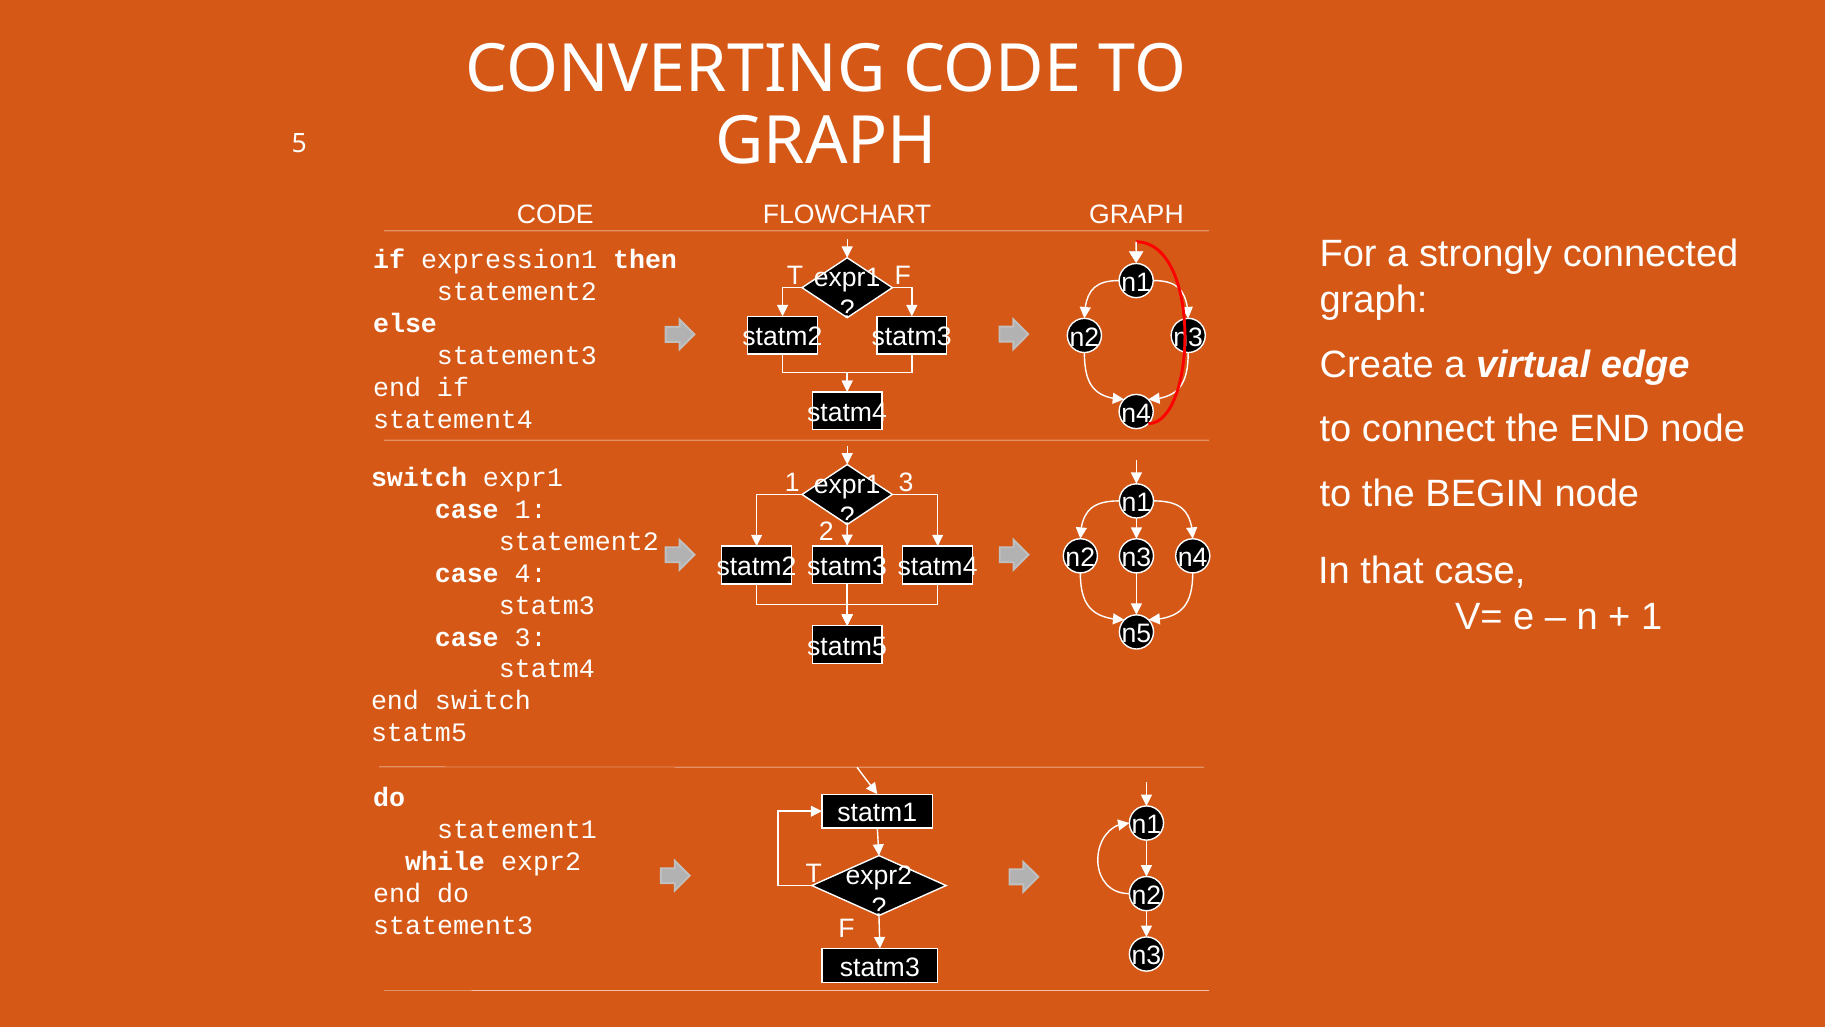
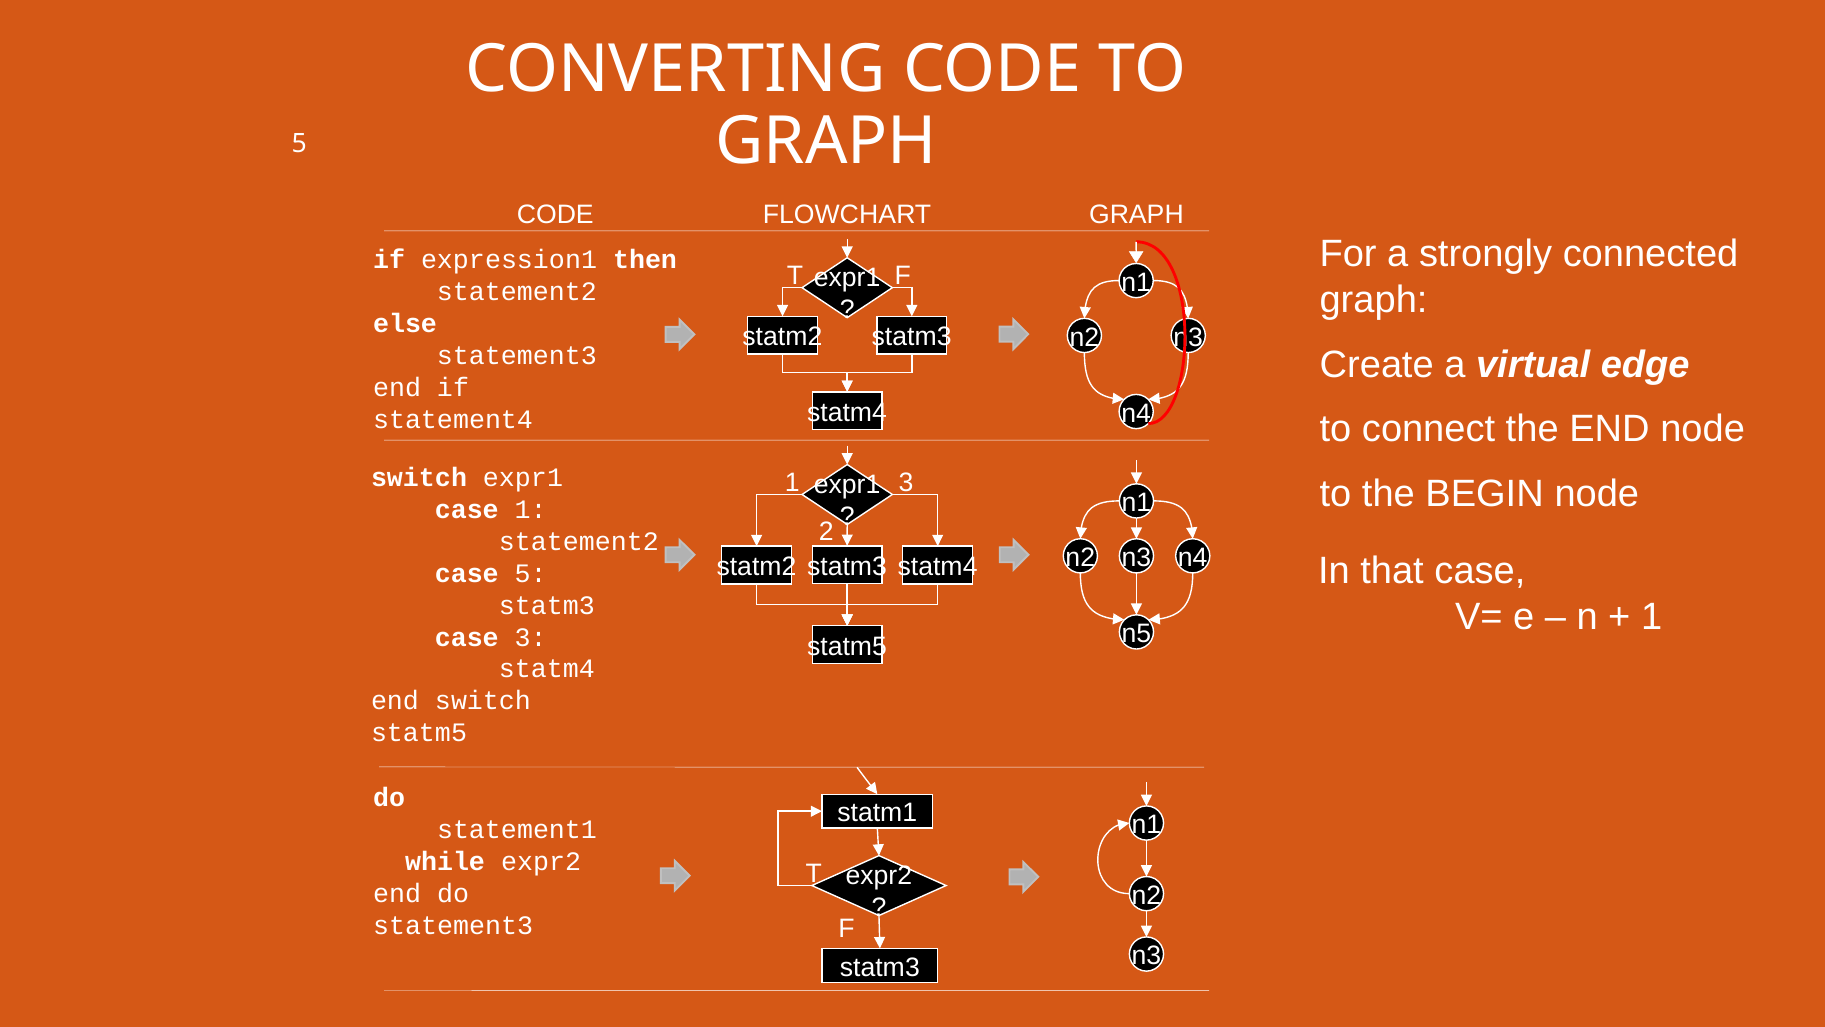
case 4: 4 -> 5 (531, 573)
